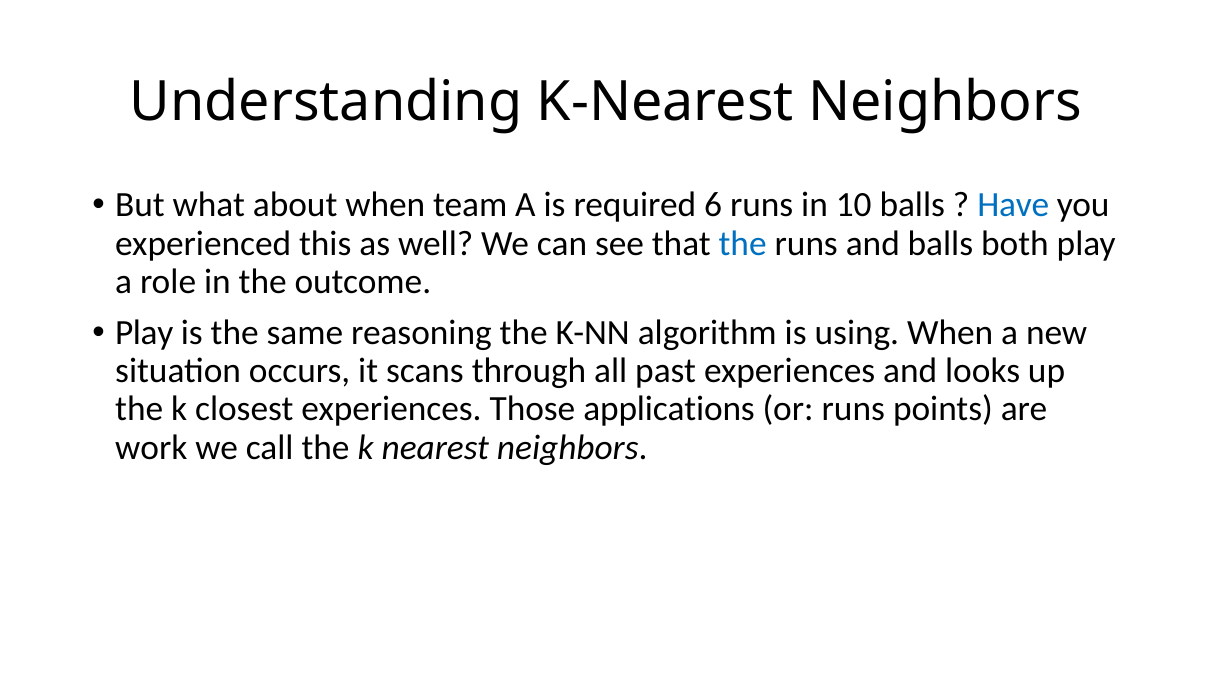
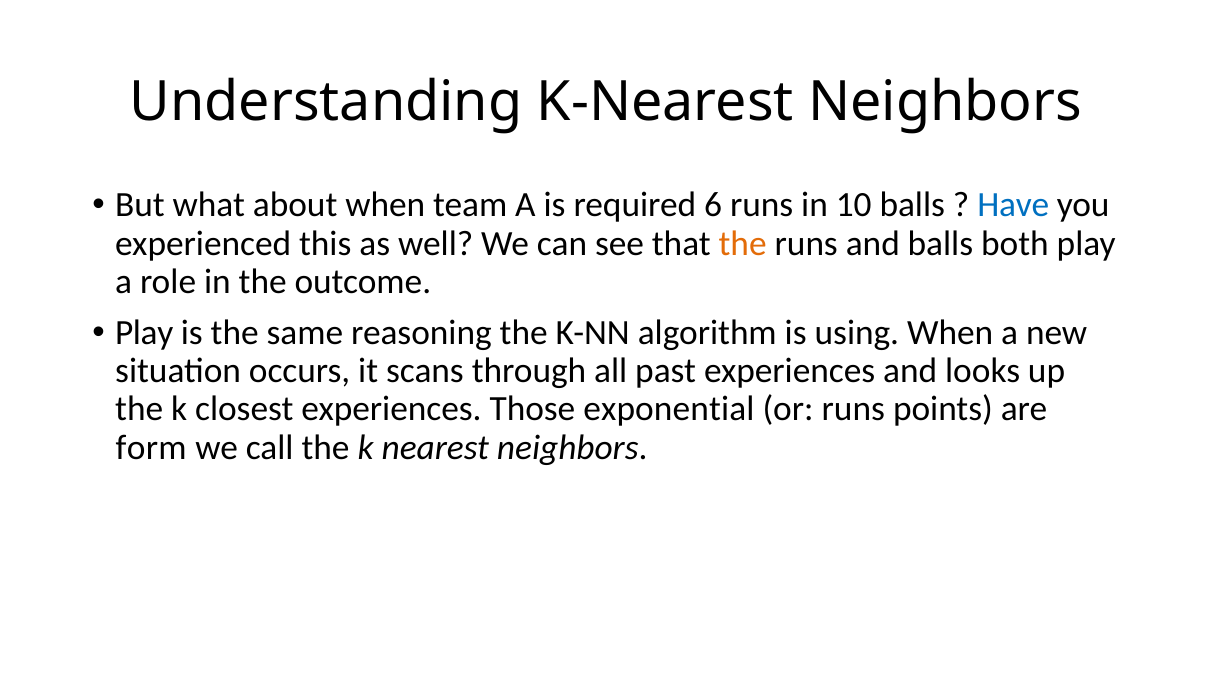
the colour: blue -> orange (743, 243)
applications: applications -> exponential (669, 409)
work: work -> form (151, 447)
